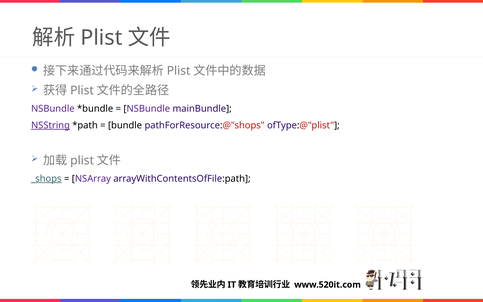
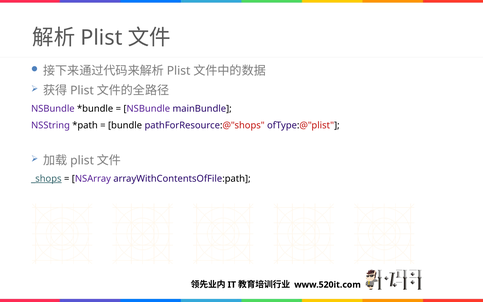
NSString underline: present -> none (50, 125)
